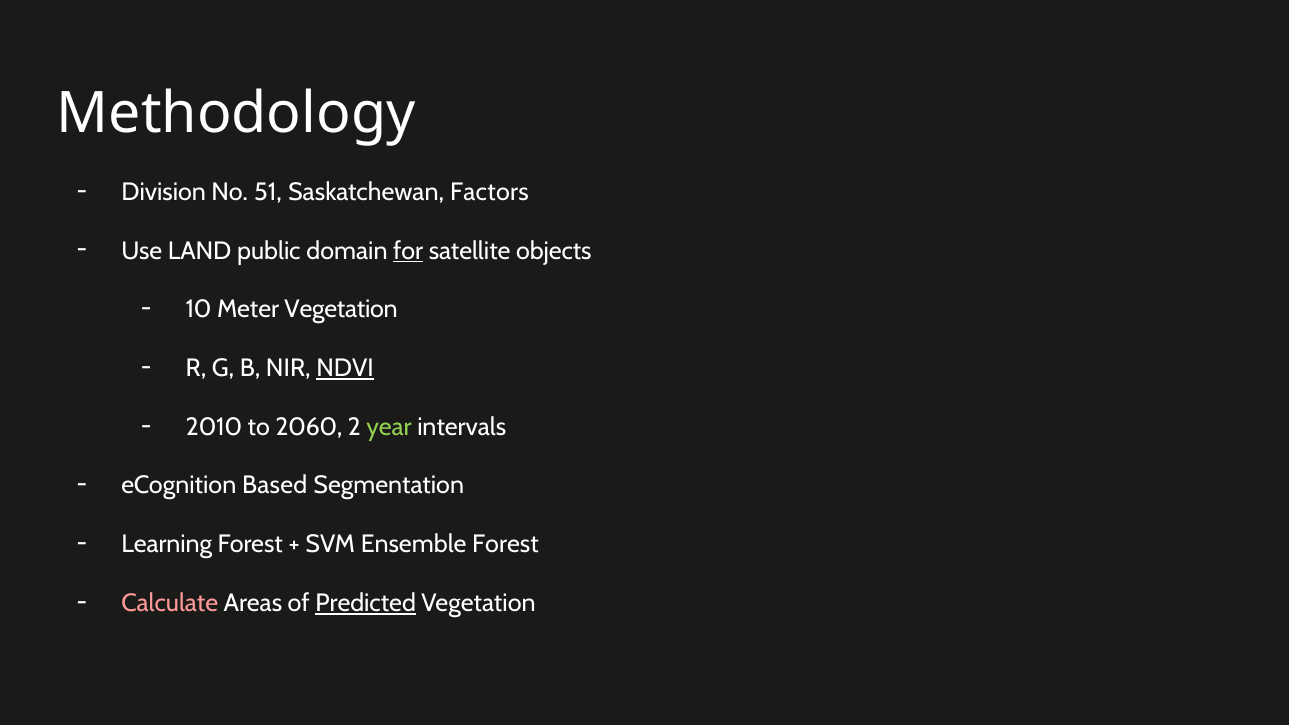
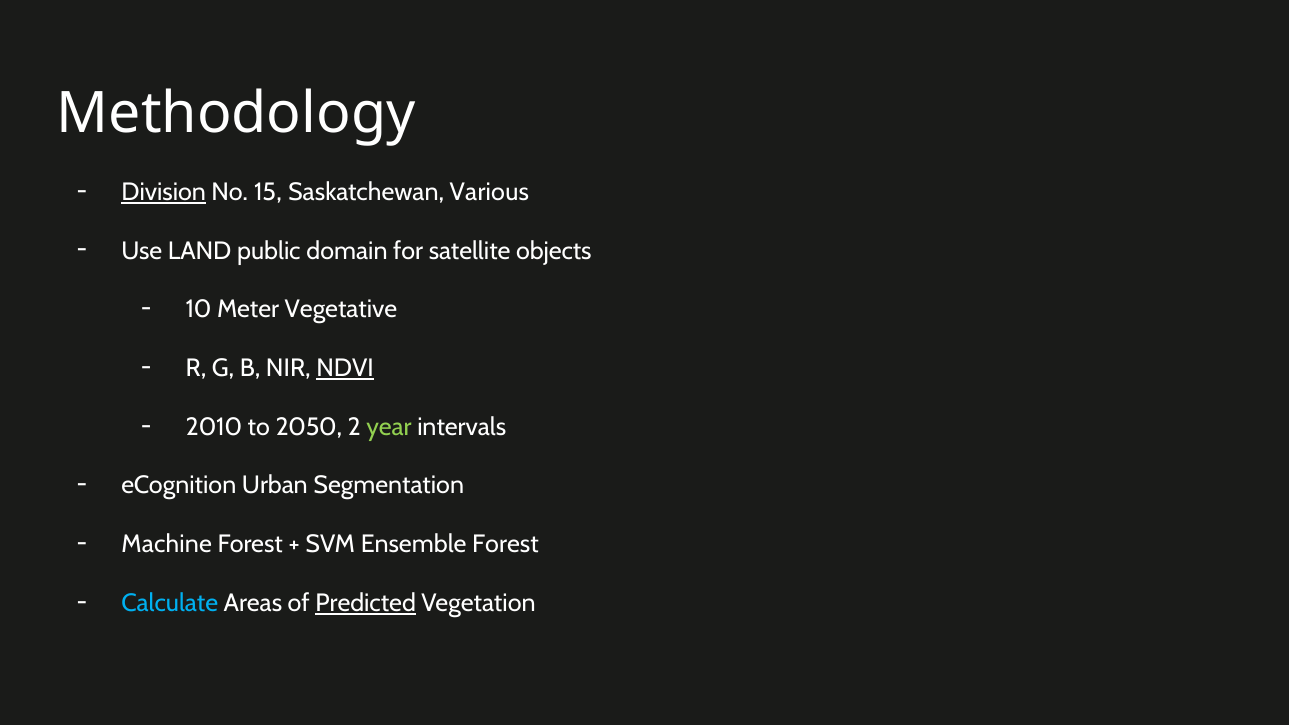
Division underline: none -> present (164, 192)
51: 51 -> 15 (268, 192)
Factors: Factors -> Various (489, 192)
for underline: present -> none (408, 251)
Meter Vegetation: Vegetation -> Vegetative (341, 310)
2060: 2060 -> 2050 (309, 427)
Based: Based -> Urban (275, 486)
Learning: Learning -> Machine (167, 544)
Calculate colour: pink -> light blue (170, 603)
